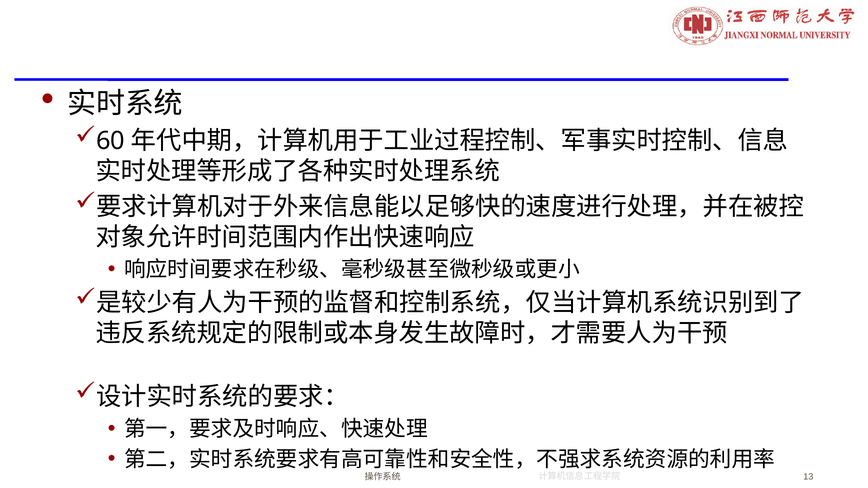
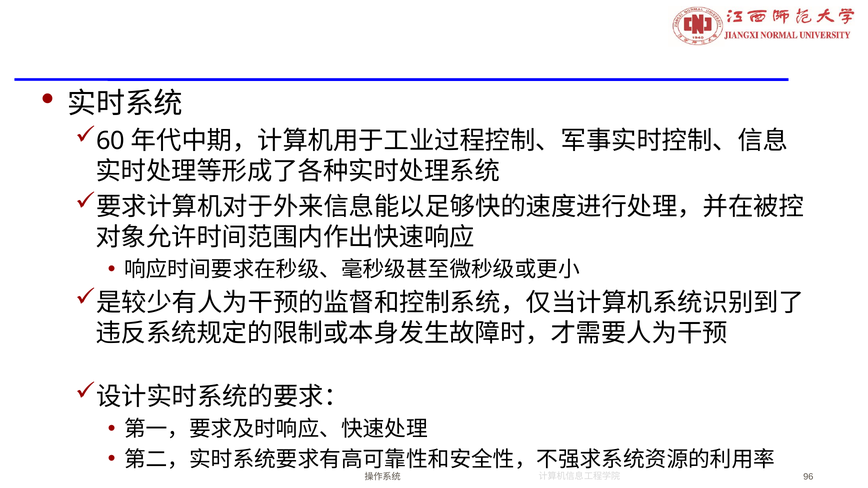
13: 13 -> 96 (808, 477)
